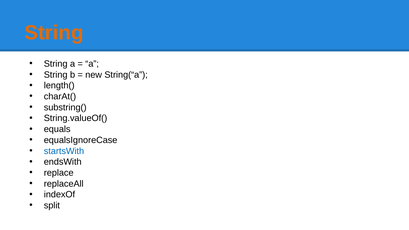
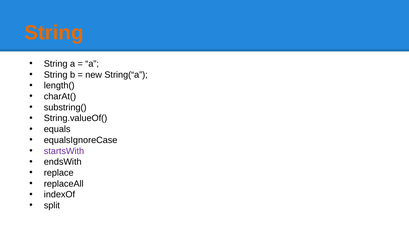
startsWith colour: blue -> purple (64, 151)
